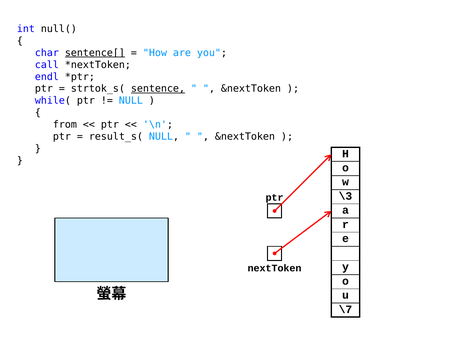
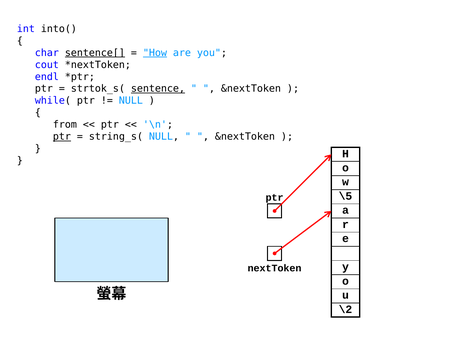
null(: null( -> into( (59, 29)
How underline: none -> present (155, 53)
call: call -> cout (47, 65)
ptr underline: none -> present (62, 137)
result_s(: result_s( -> string_s( (116, 137)
\3: \3 -> \5 (345, 196)
\7: \7 -> \2 (345, 310)
